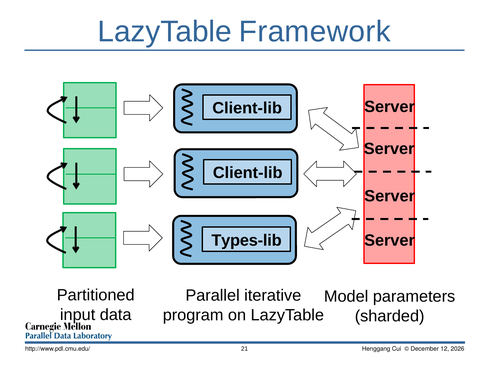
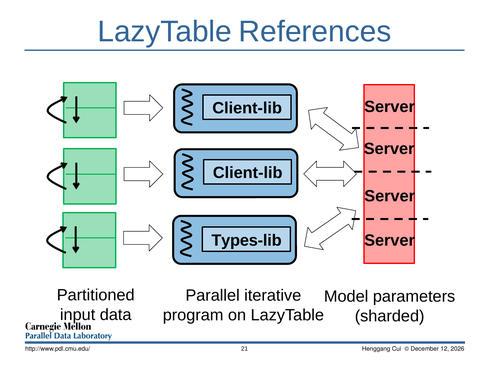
Framework: Framework -> References (315, 32)
